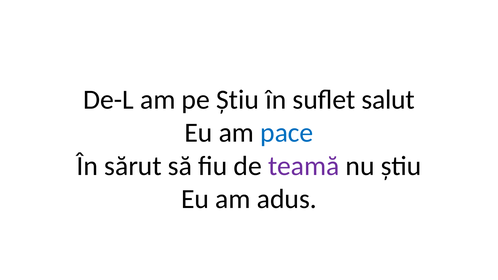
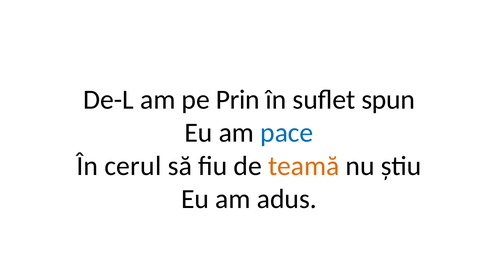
pe Știu: Știu -> Prin (238, 100)
salut: salut -> spun (388, 100)
sărut: sărut -> cerul (133, 166)
teamă colour: purple -> orange (304, 166)
